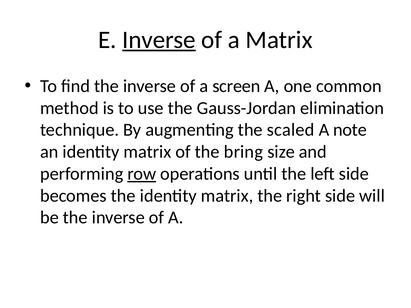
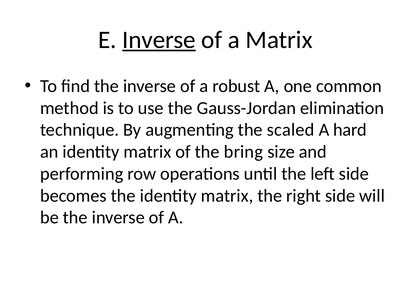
screen: screen -> robust (236, 86)
note: note -> hard (350, 130)
row underline: present -> none (142, 174)
